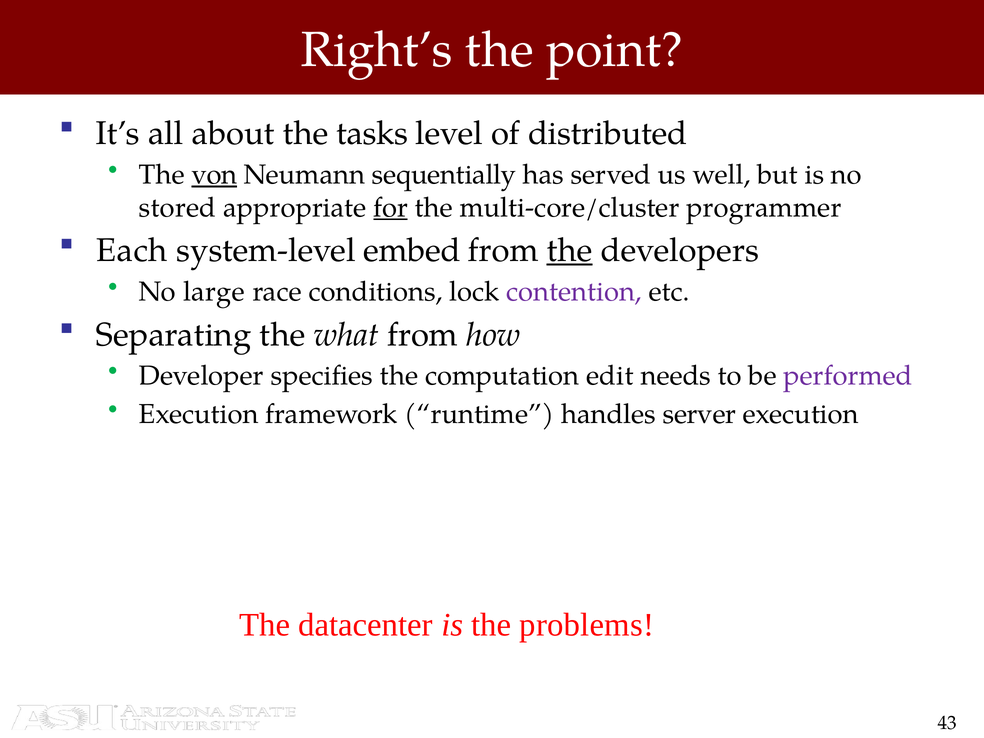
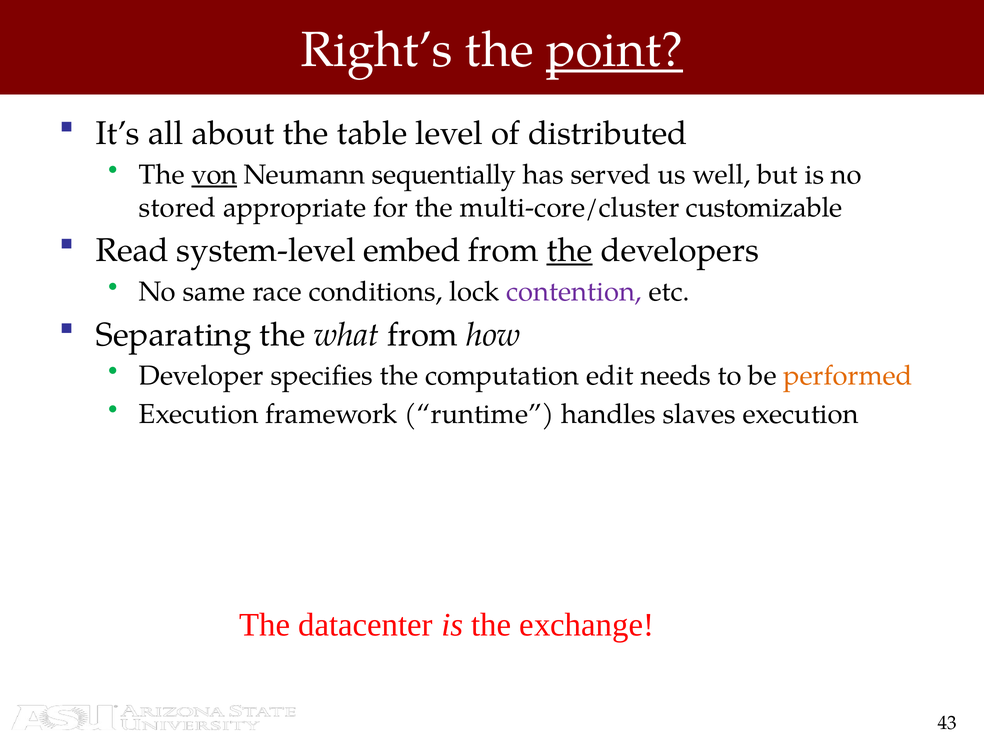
point underline: none -> present (615, 50)
tasks: tasks -> table (372, 134)
for underline: present -> none (391, 207)
programmer: programmer -> customizable (764, 207)
Each: Each -> Read (132, 251)
large: large -> same (214, 292)
performed colour: purple -> orange (848, 376)
server: server -> slaves (699, 414)
problems: problems -> exchange (587, 625)
